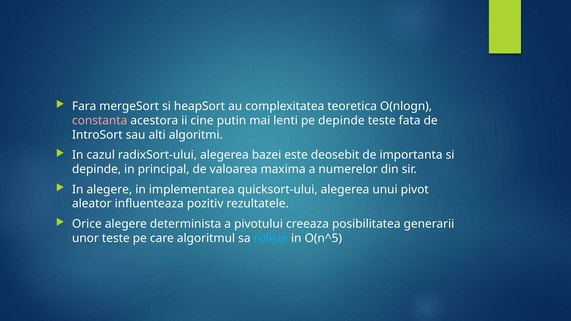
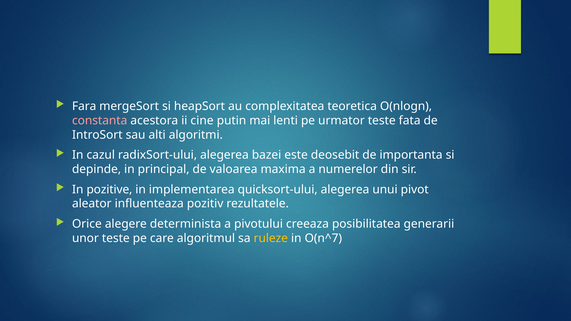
pe depinde: depinde -> urmator (341, 121)
In alegere: alegere -> pozitive (109, 190)
ruleze colour: light blue -> yellow (271, 238)
O(n^5: O(n^5 -> O(n^7 (323, 238)
